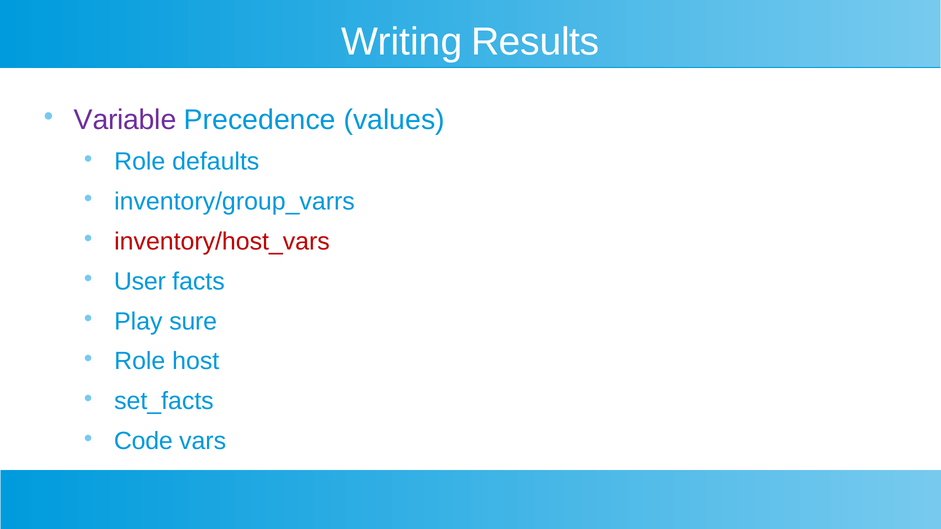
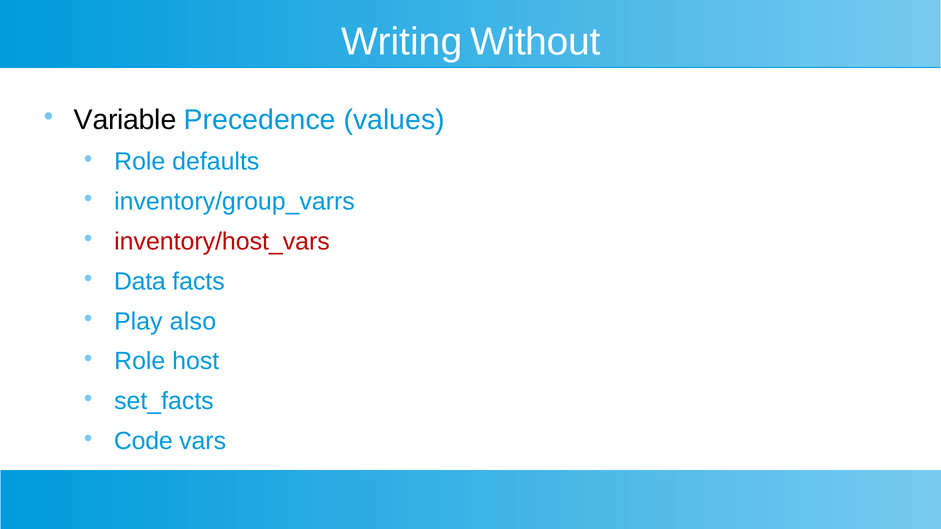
Results: Results -> Without (535, 42)
Variable colour: purple -> black (125, 120)
User: User -> Data (140, 282)
sure: sure -> also (193, 322)
